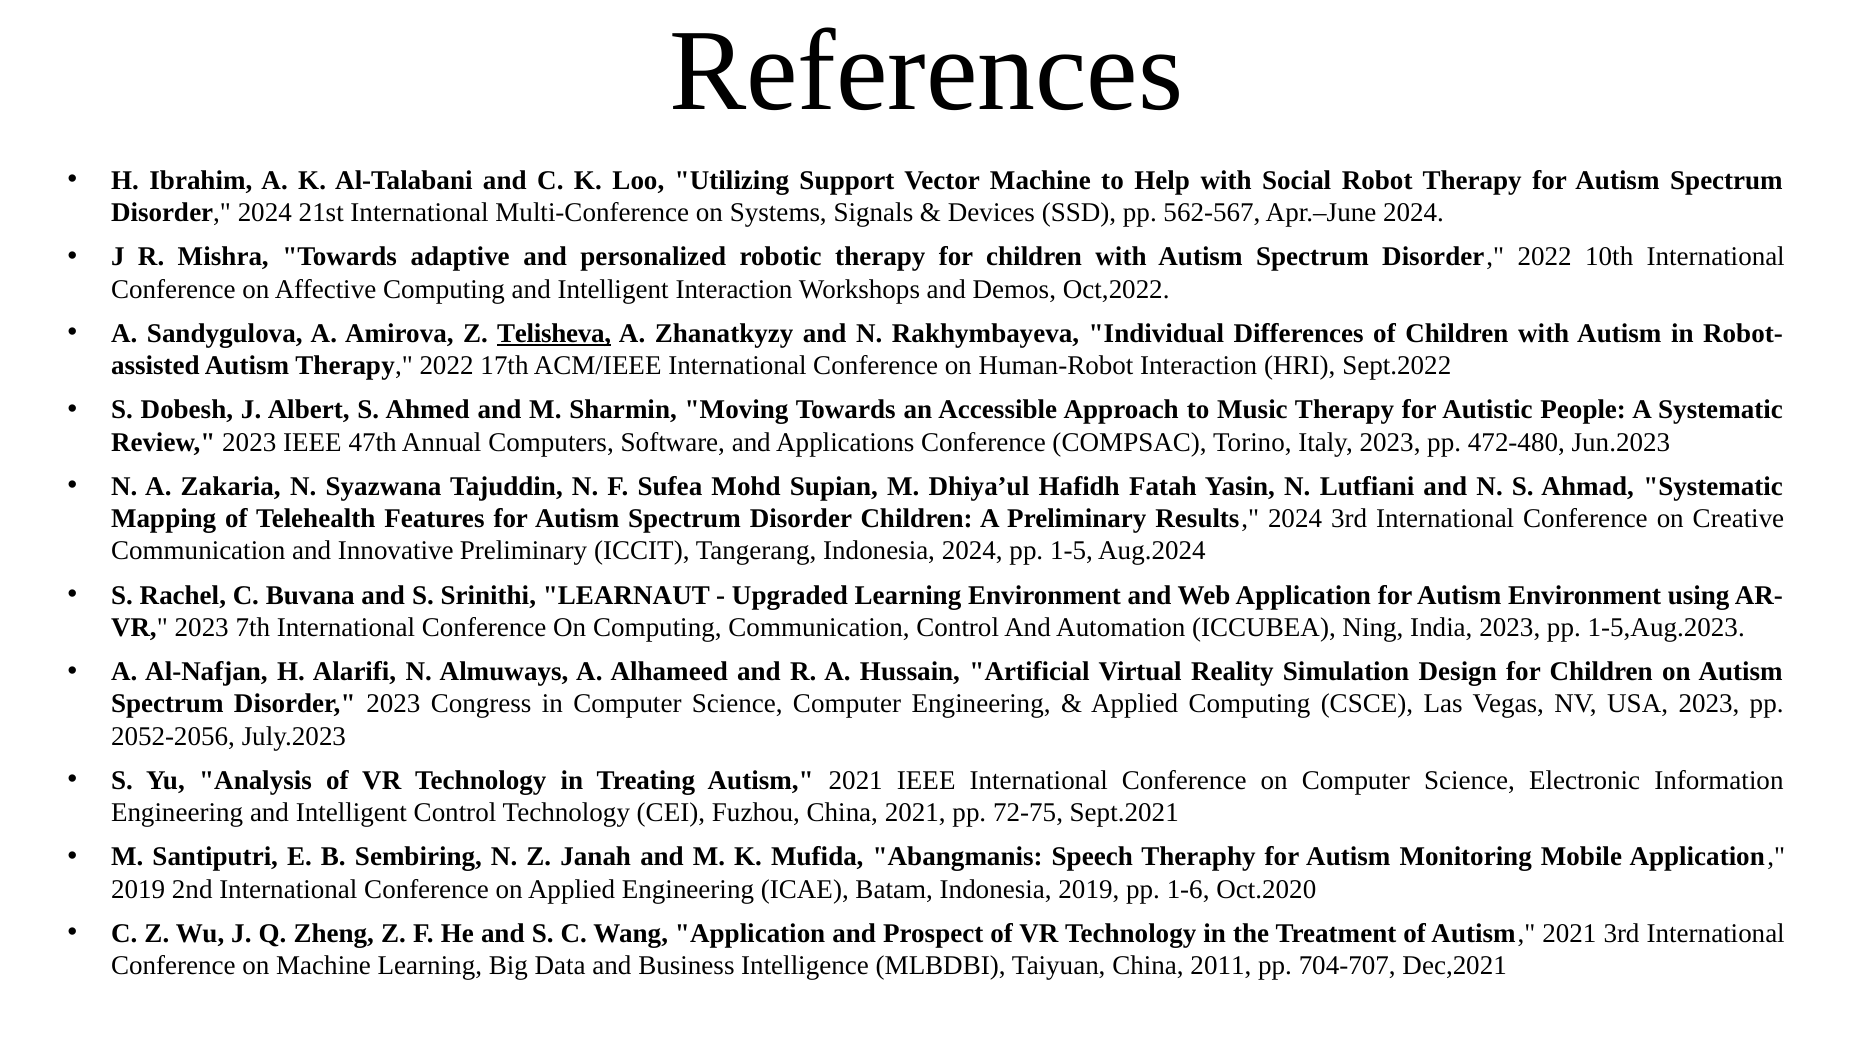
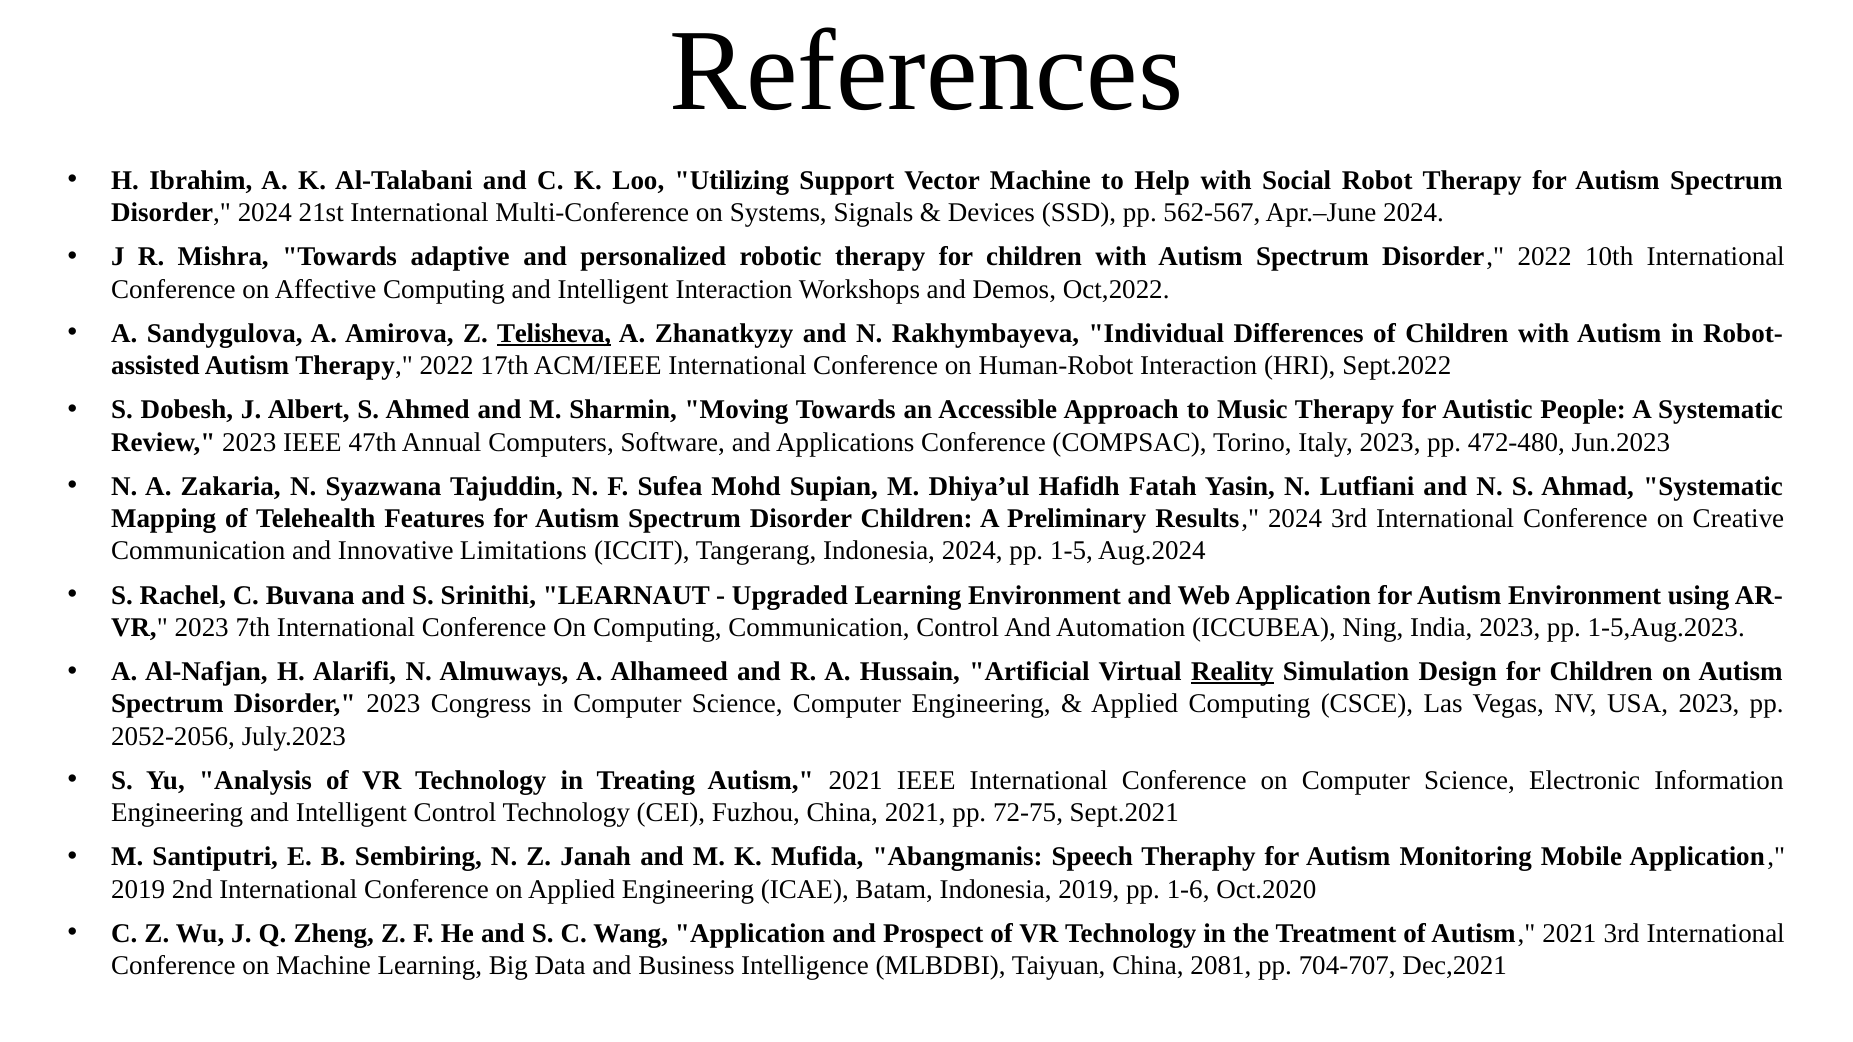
Innovative Preliminary: Preliminary -> Limitations (523, 551)
Reality underline: none -> present (1232, 672)
2011: 2011 -> 2081 (1221, 966)
